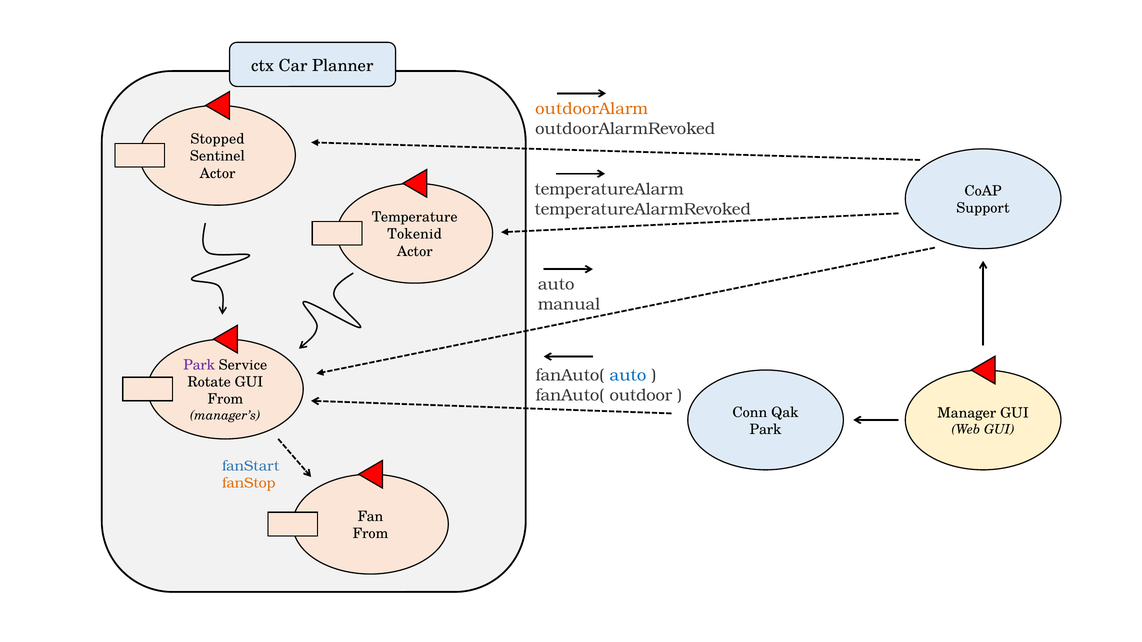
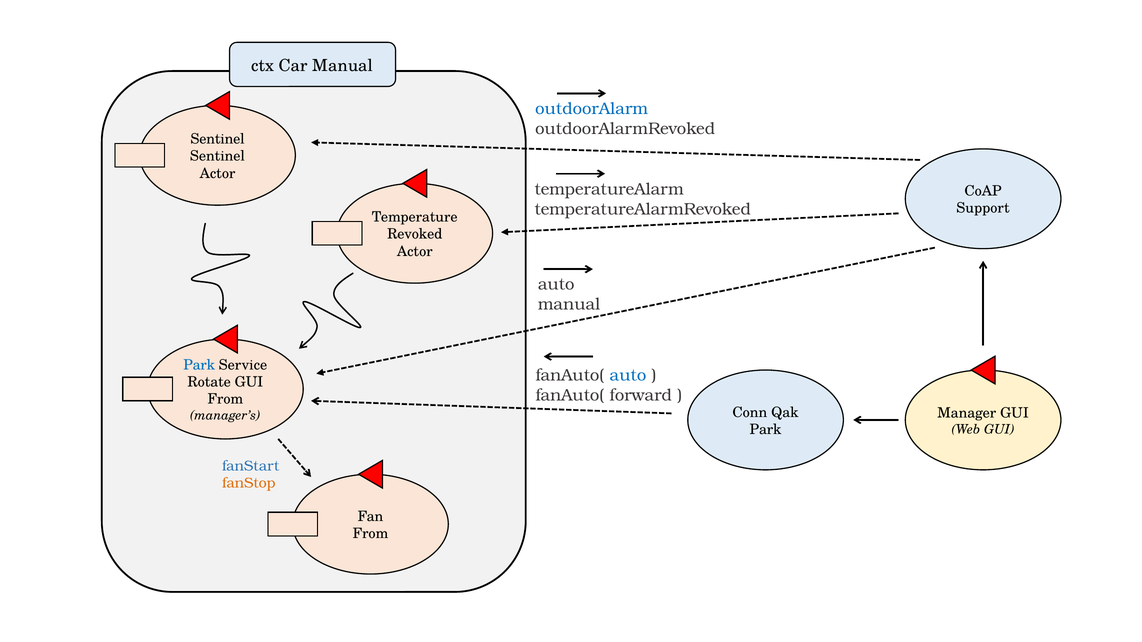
Car Planner: Planner -> Manual (343, 66)
outdoorAlarm colour: orange -> blue (592, 109)
Stopped: Stopped -> Sentinel (218, 139)
Tokenid: Tokenid -> Revoked (415, 234)
Park colour: purple -> blue (199, 365)
outdoor: outdoor -> forward (641, 395)
